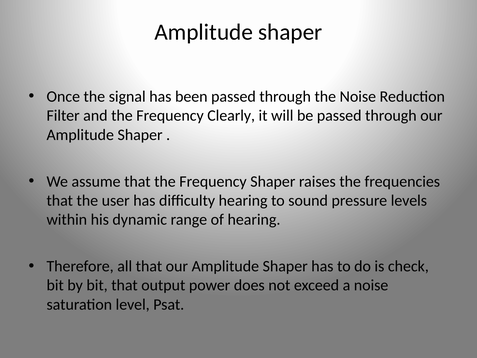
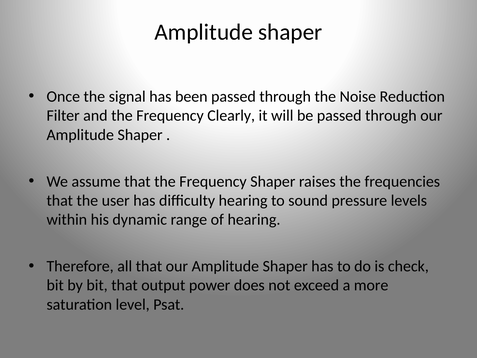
a noise: noise -> more (371, 285)
